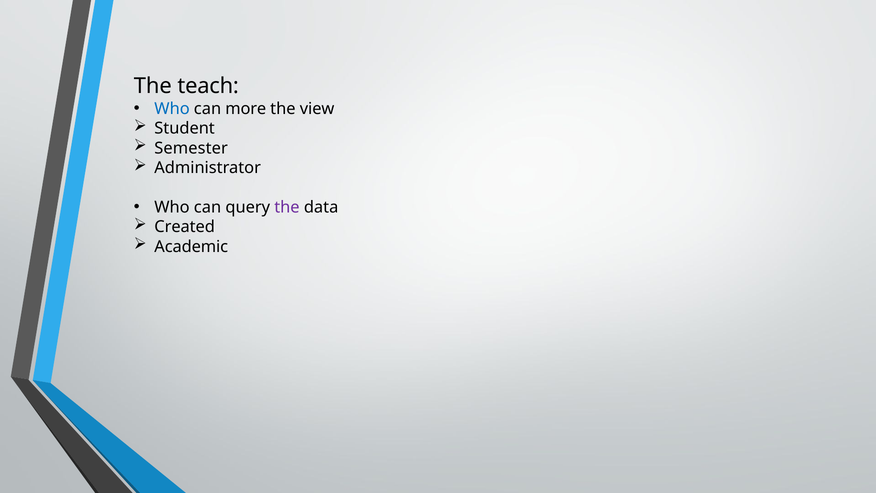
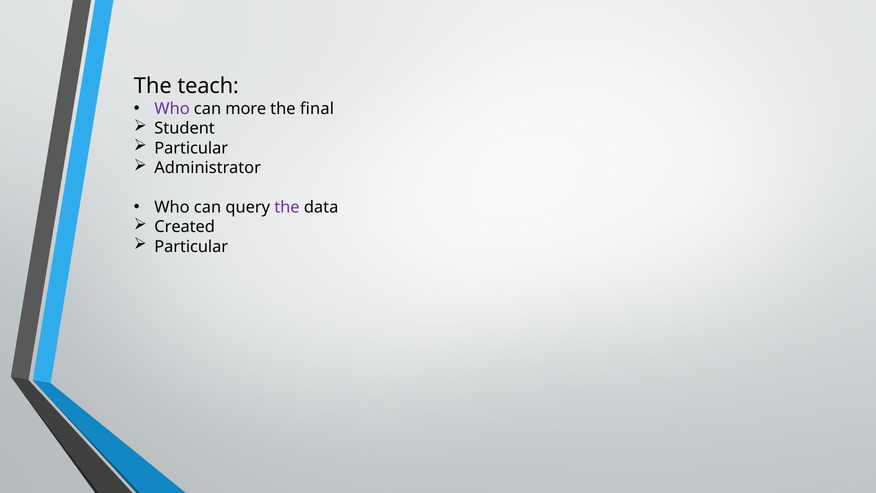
Who colour: blue -> purple (172, 109)
view: view -> final (317, 109)
Semester: Semester -> Particular (191, 148)
Academic: Academic -> Particular (191, 247)
